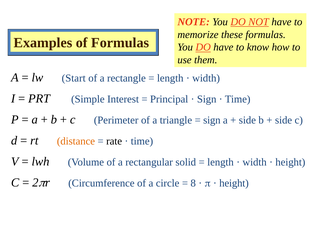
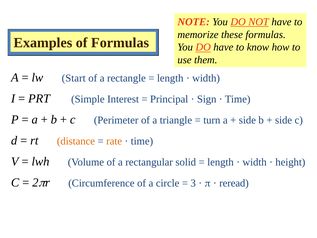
sign: sign -> turn (212, 120)
rate colour: black -> orange (114, 141)
8: 8 -> 3 (193, 183)
height: height -> reread (234, 183)
